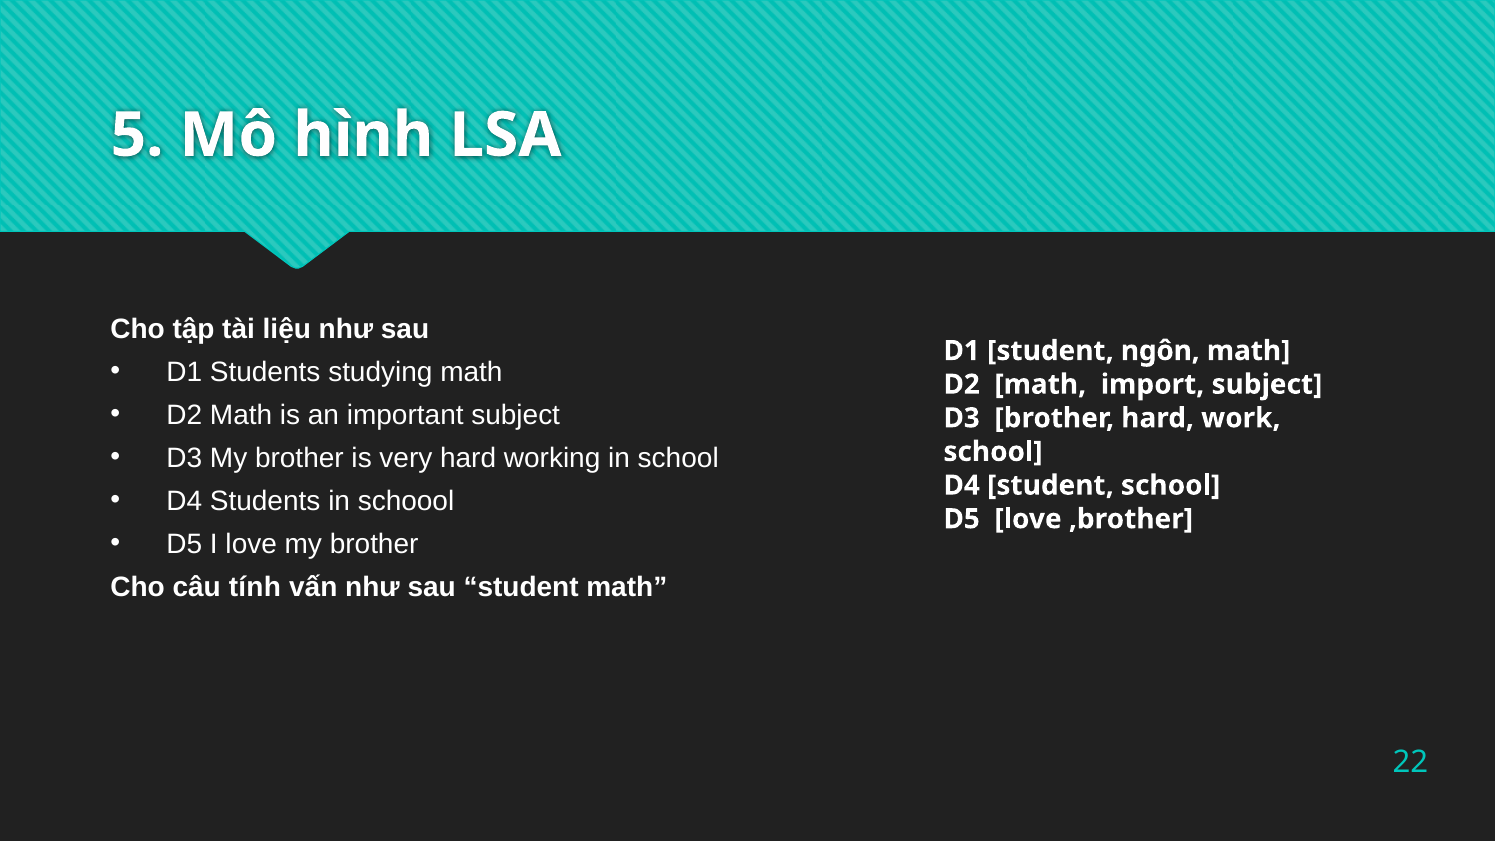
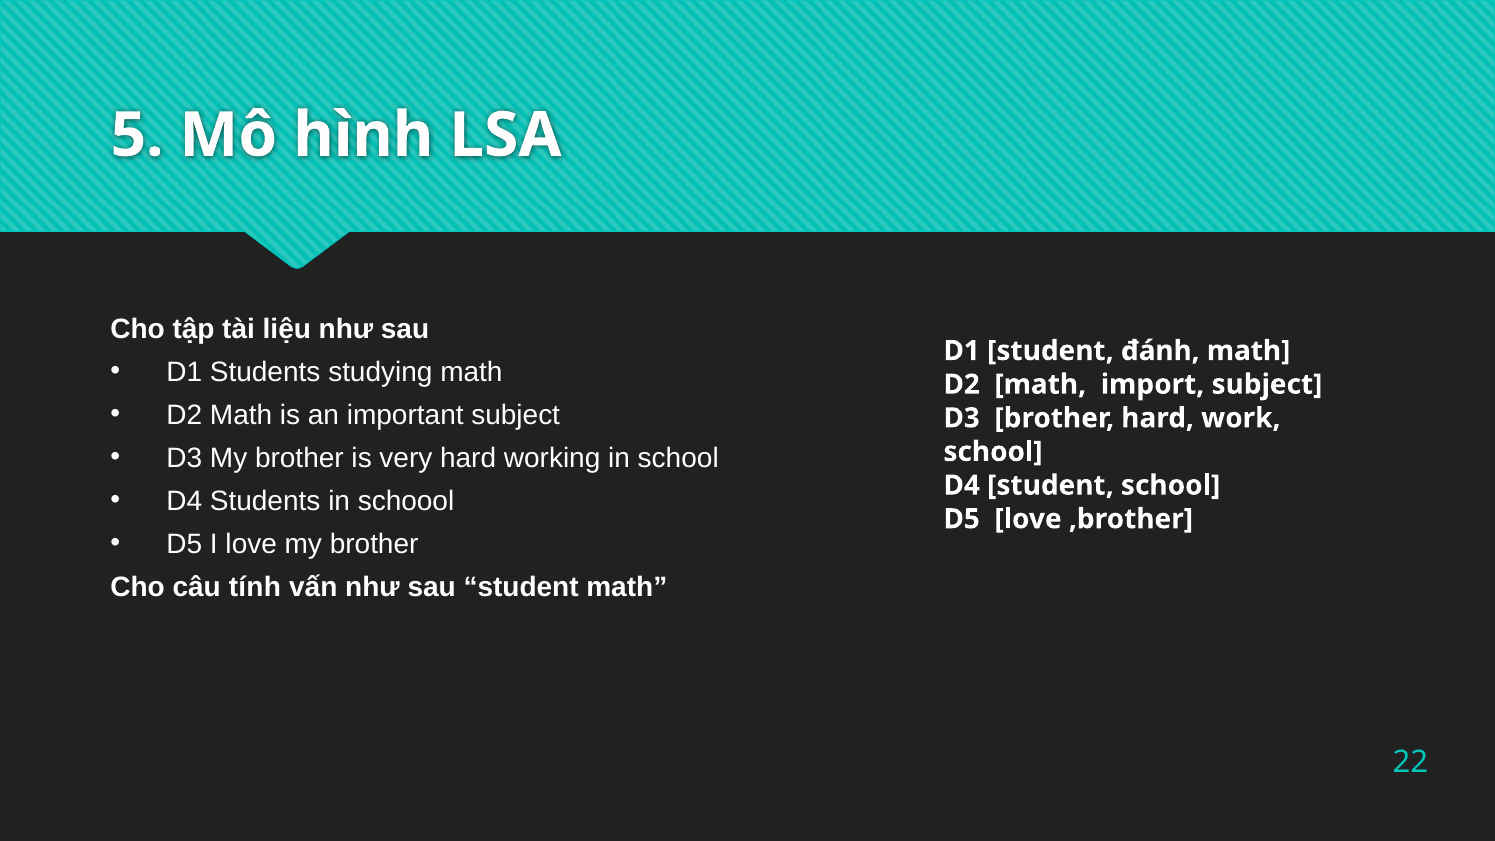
ngôn: ngôn -> đánh (1160, 351)
